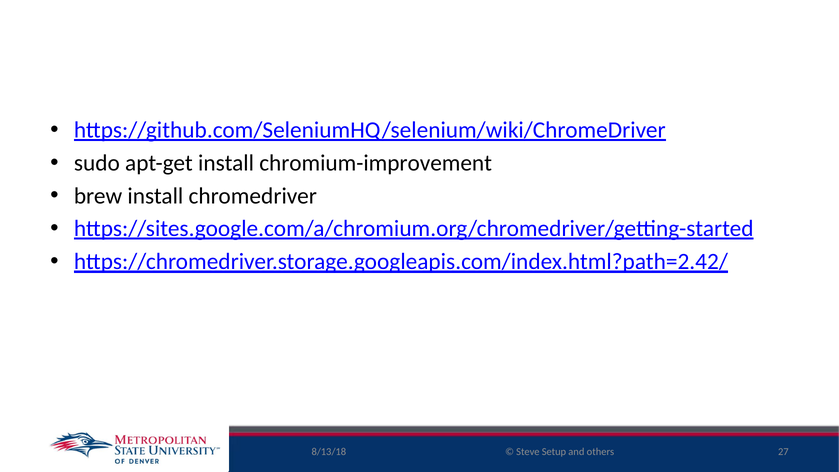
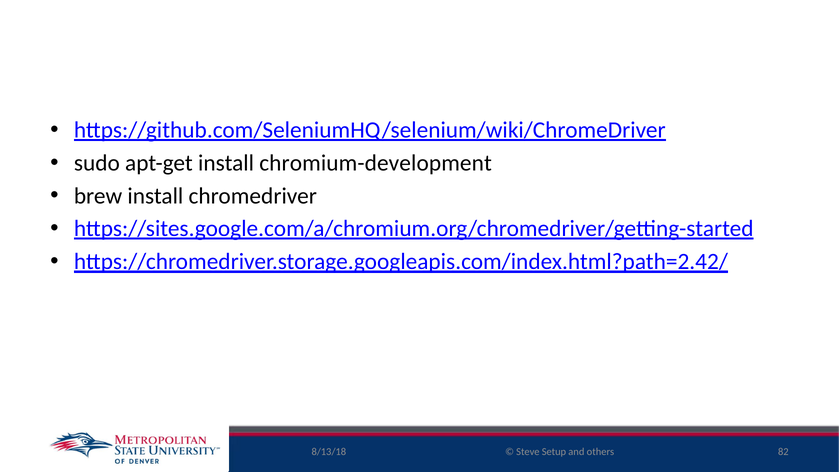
chromium-improvement: chromium-improvement -> chromium-development (376, 163)
27: 27 -> 82 (783, 452)
